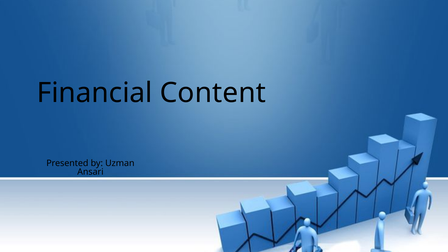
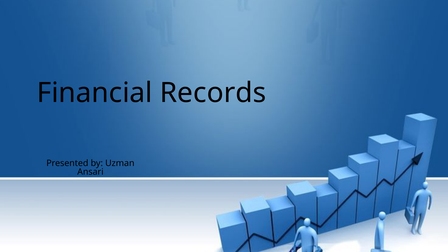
Content: Content -> Records (213, 93)
